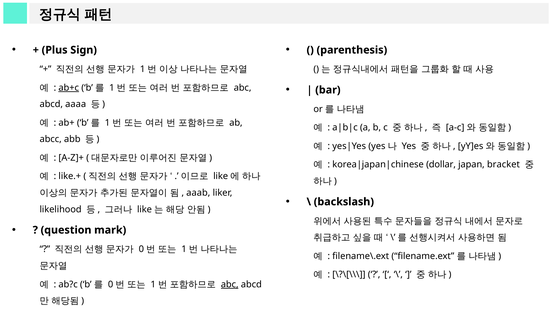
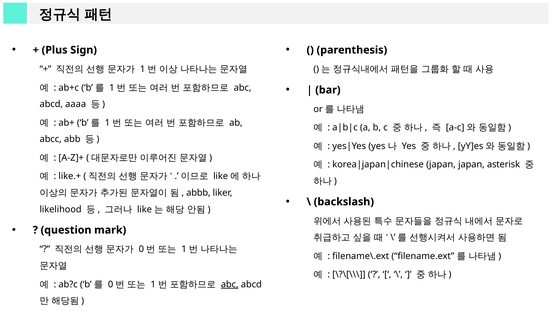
ab+c underline: present -> none (69, 88)
dollar: dollar -> japan (441, 164)
bracket: bracket -> asterisk (504, 164)
aaab: aaab -> abbb (198, 192)
